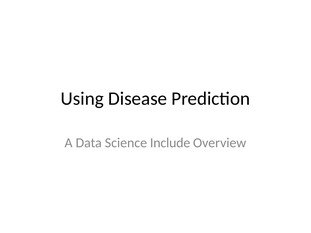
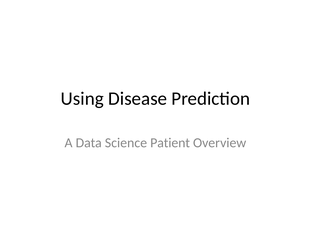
Include: Include -> Patient (170, 143)
